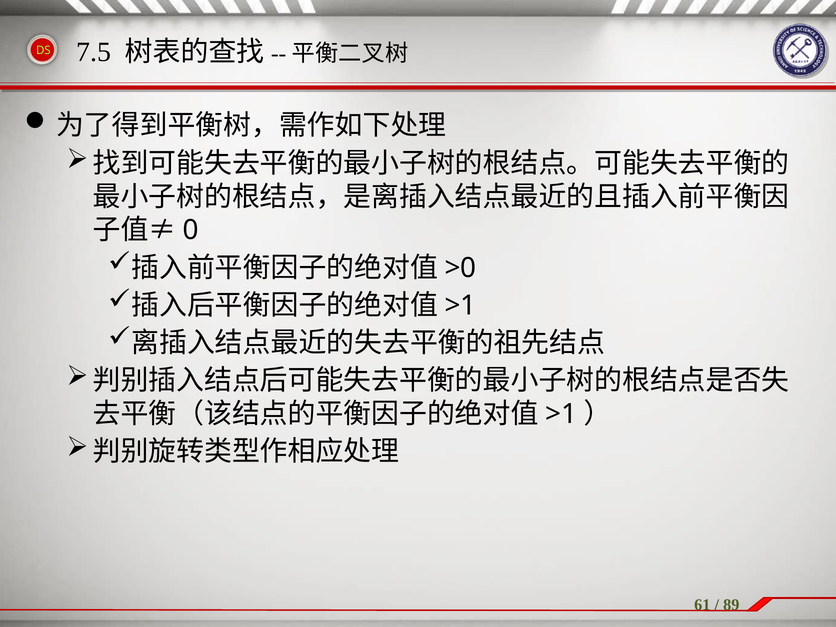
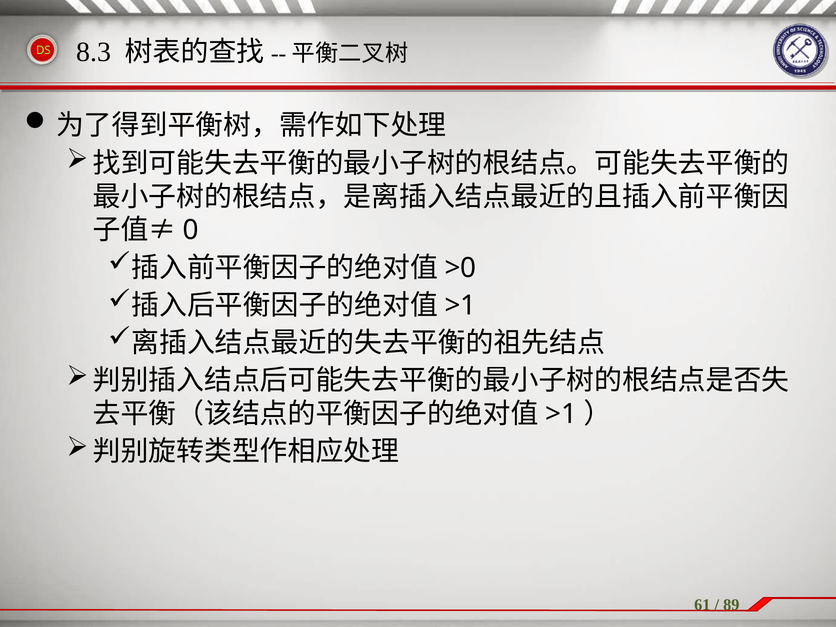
7.5: 7.5 -> 8.3 (94, 52)
